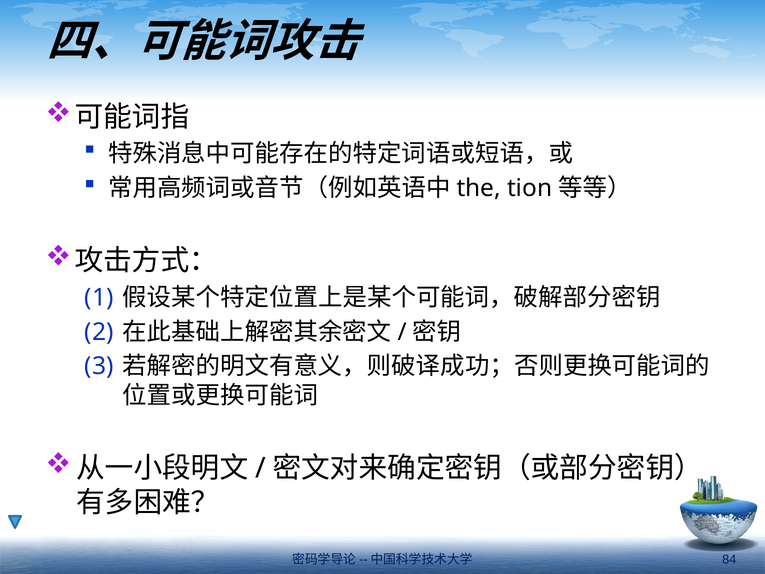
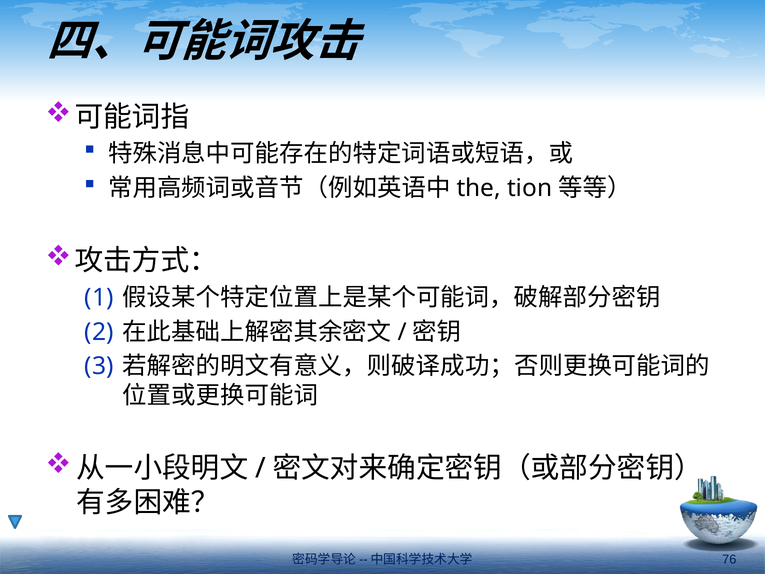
84: 84 -> 76 (729, 559)
